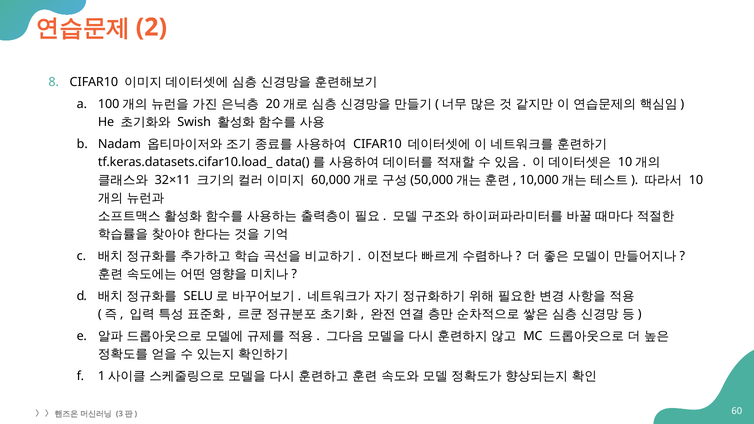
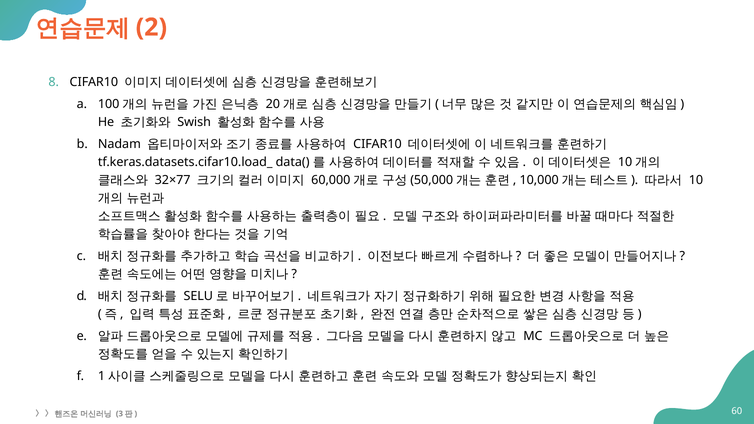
32×11: 32×11 -> 32×77 (173, 180)
